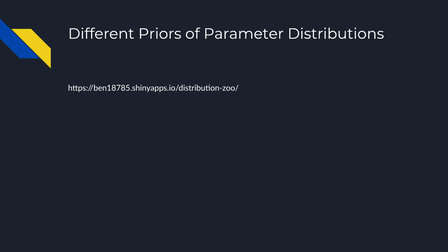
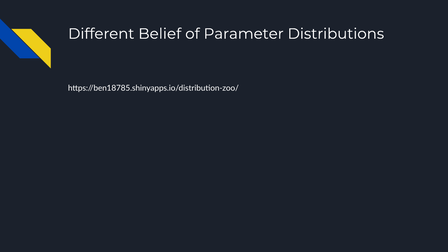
Priors: Priors -> Belief (160, 34)
